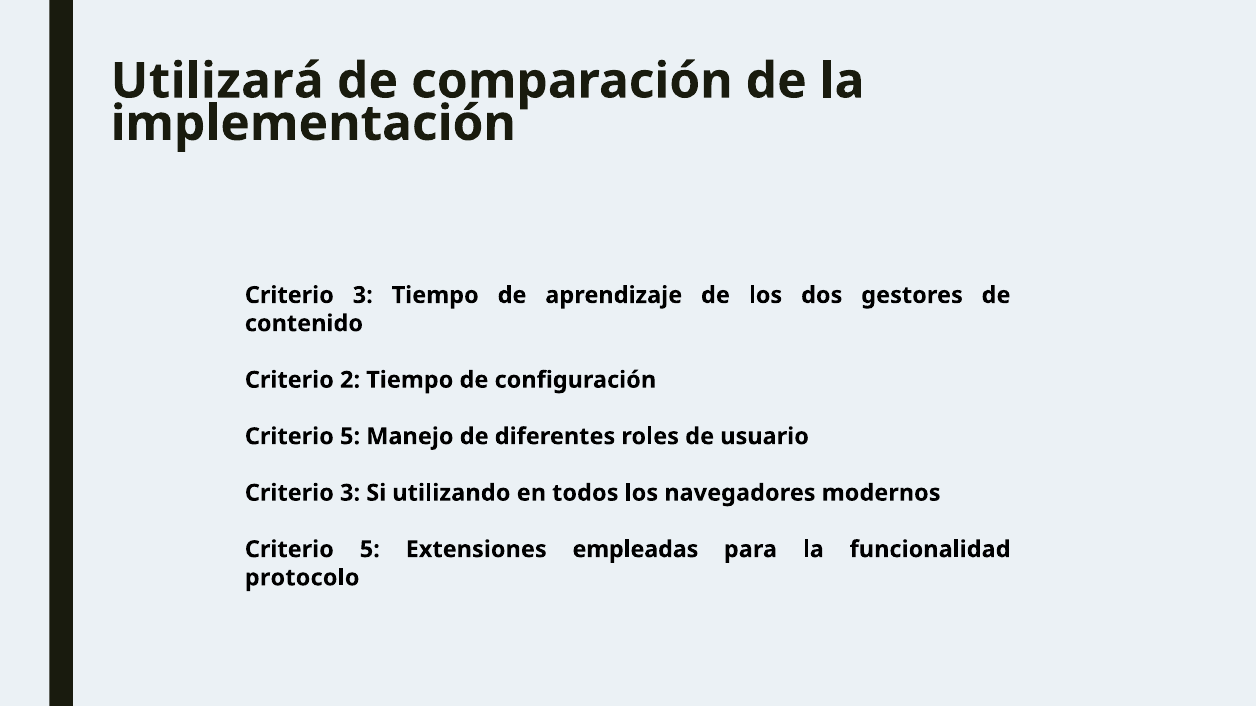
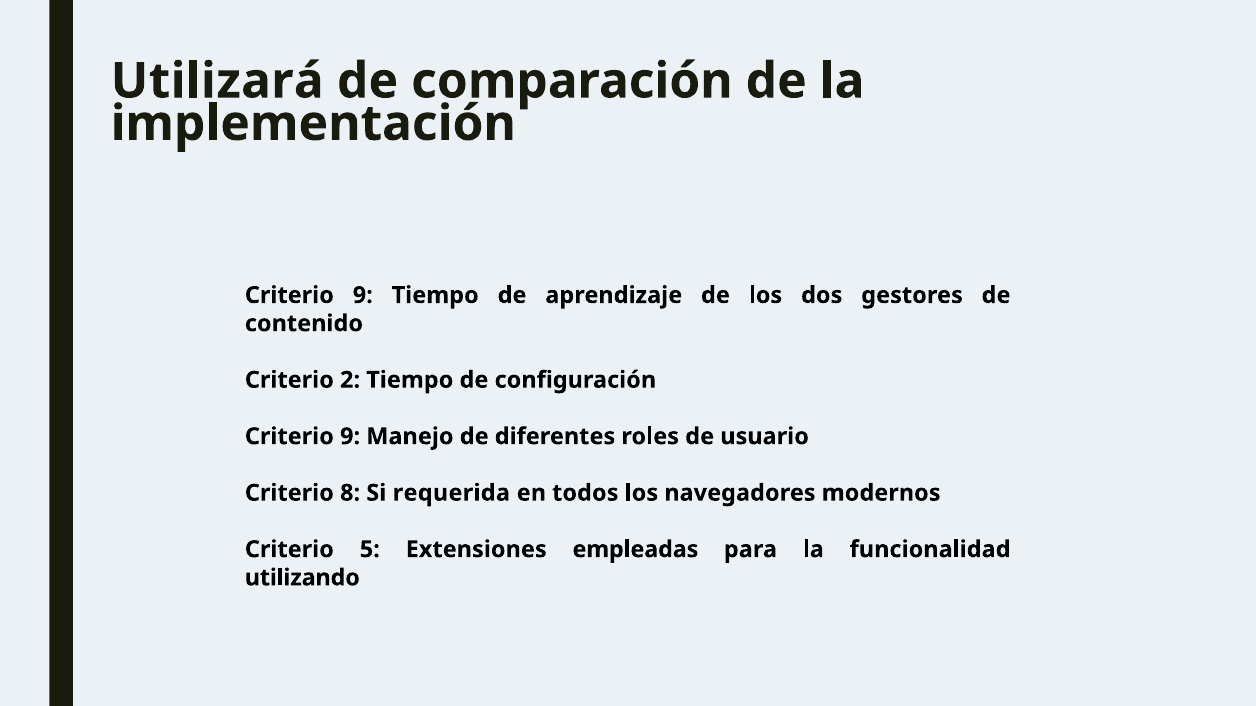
3: 3 -> 9 (363, 295)
5: 5 -> 9 (350, 437)
3: 3 -> 8 (350, 493)
utilizando: utilizando -> requerida (451, 493)
protocolo: protocolo -> utilizando (302, 578)
